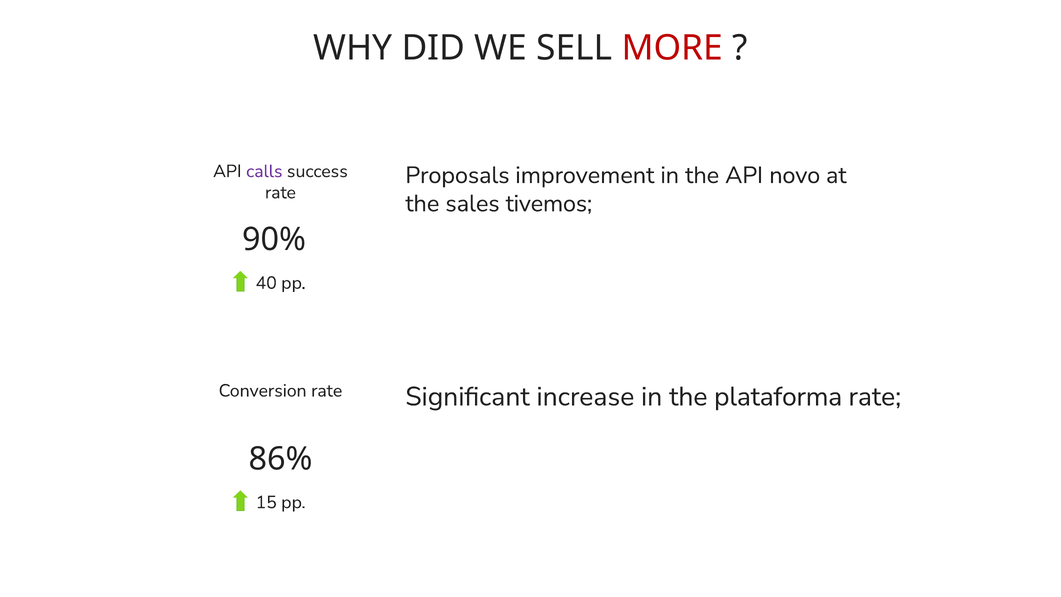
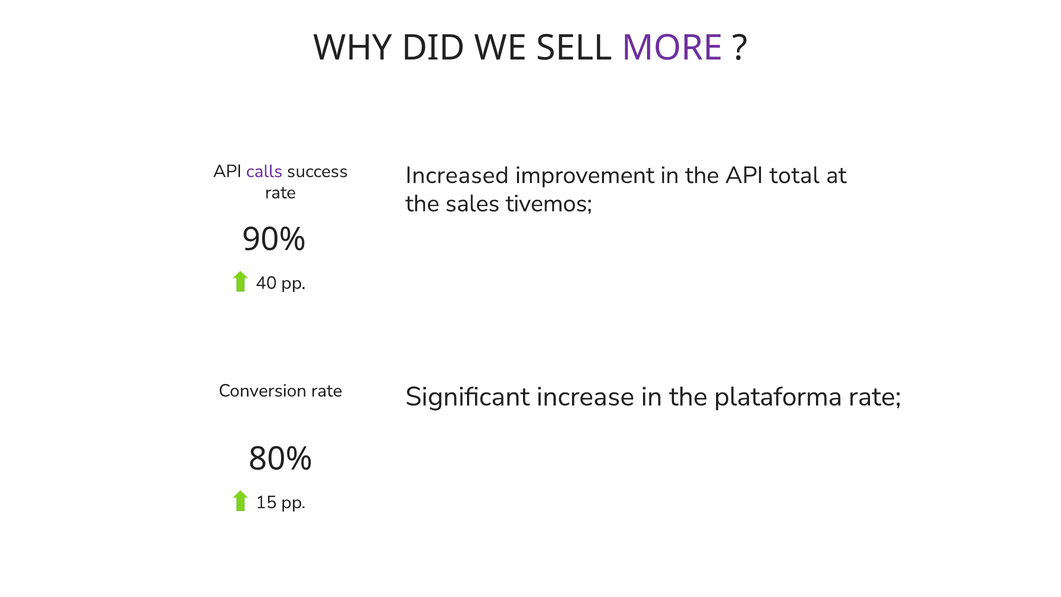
MORE colour: red -> purple (672, 48)
Proposals: Proposals -> Increased (457, 175)
novo: novo -> total (794, 175)
86%: 86% -> 80% (281, 459)
